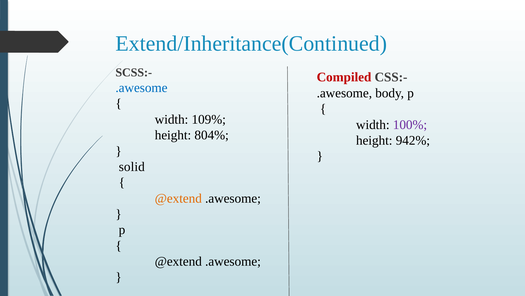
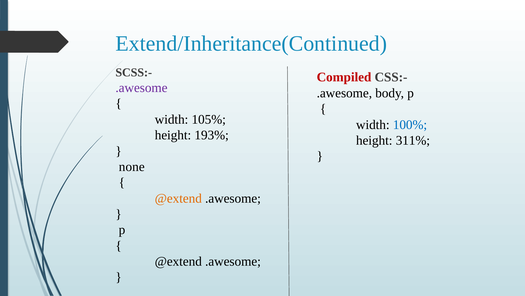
.awesome colour: blue -> purple (141, 88)
109%: 109% -> 105% (209, 119)
100% colour: purple -> blue (410, 124)
804%: 804% -> 193% (212, 135)
942%: 942% -> 311% (413, 140)
solid: solid -> none (132, 166)
